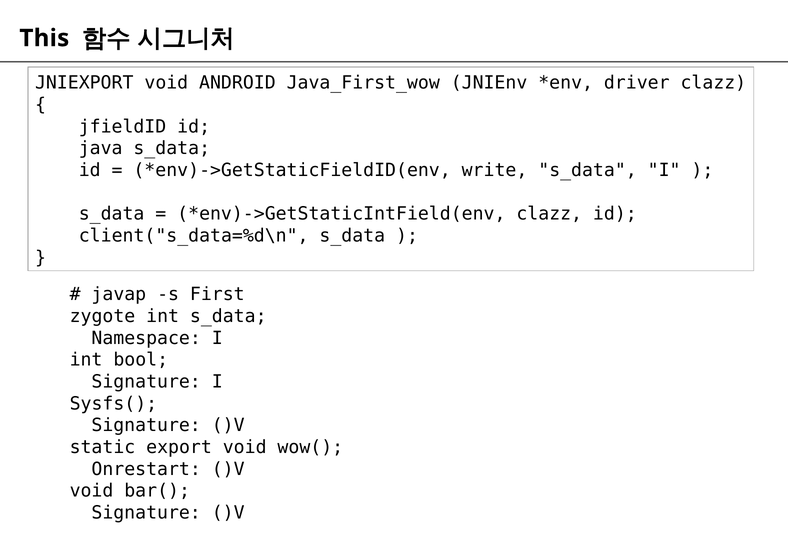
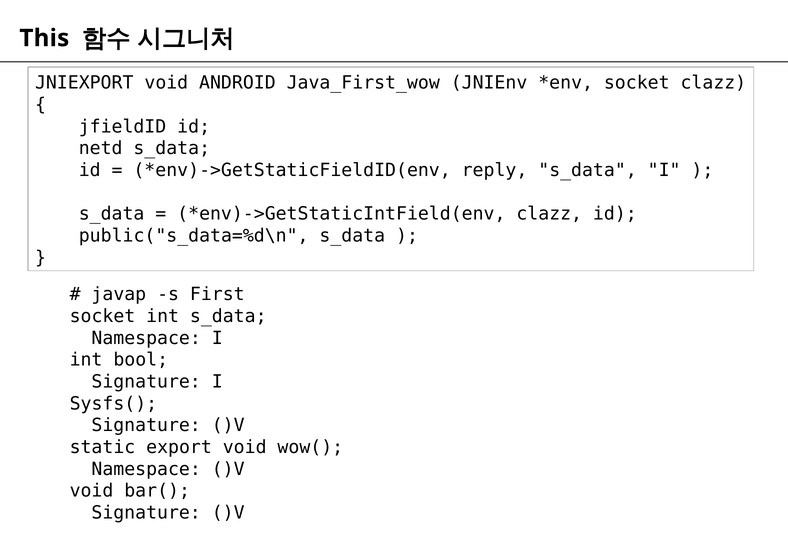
driver: driver -> socket (637, 83)
java: java -> netd (101, 148)
write: write -> reply (495, 170)
client("s_data=%d\n: client("s_data=%d\n -> public("s_data=%d\n (194, 236)
zygote: zygote -> socket (102, 316)
Onrestart: Onrestart -> Namespace (146, 469)
